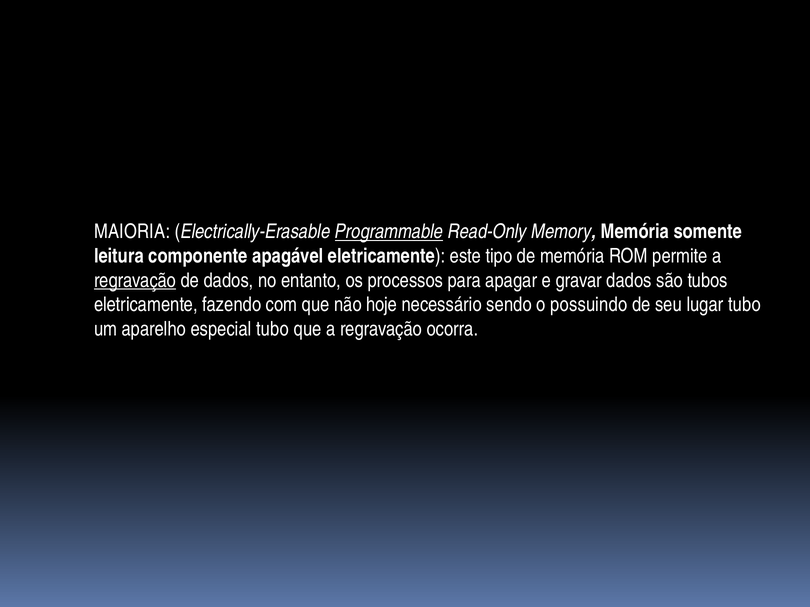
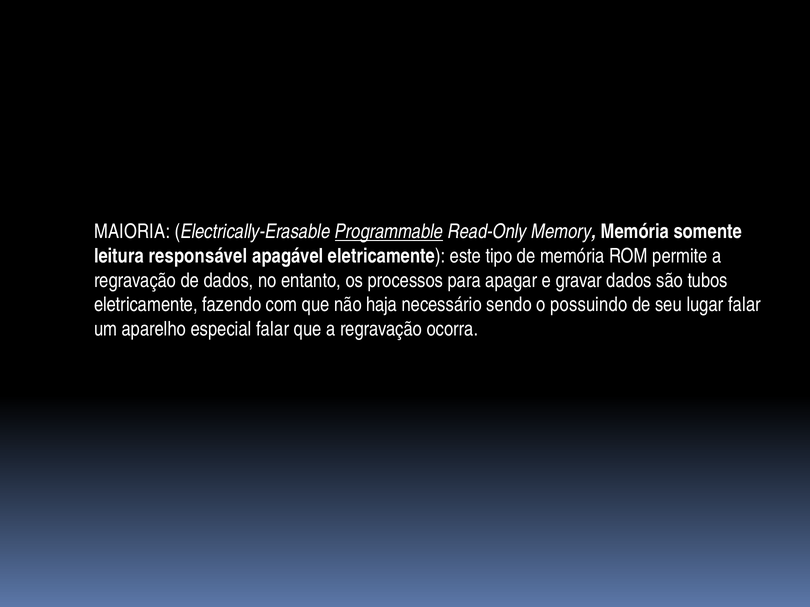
componente: componente -> responsável (198, 256)
regravação underline: present -> none (135, 281)
hoje: hoje -> haja (382, 305)
lugar tubo: tubo -> falar (745, 305)
especial tubo: tubo -> falar (273, 329)
